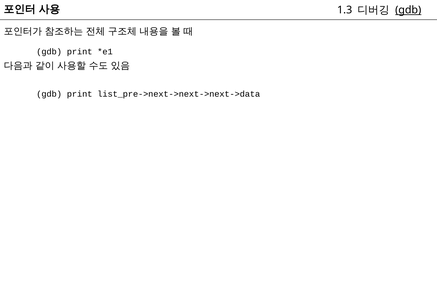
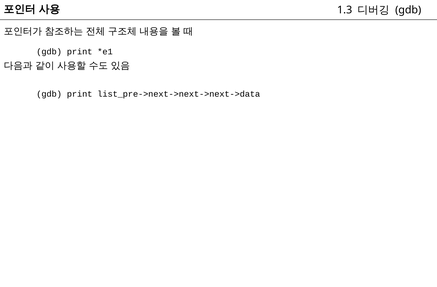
gdb underline: present -> none (408, 10)
